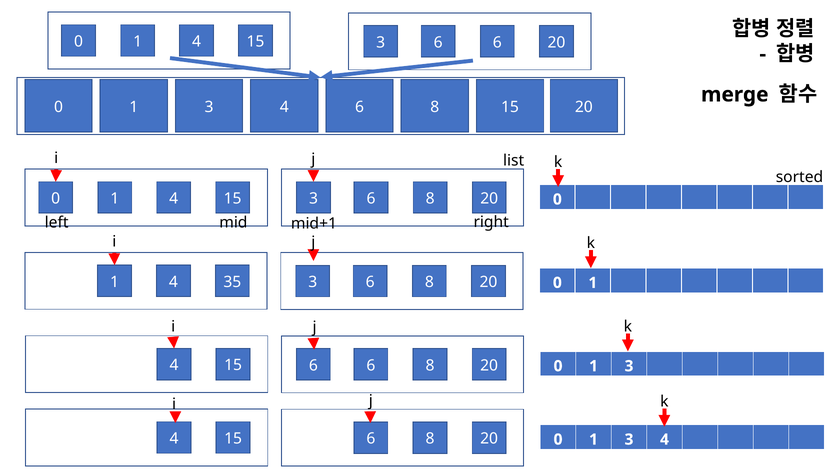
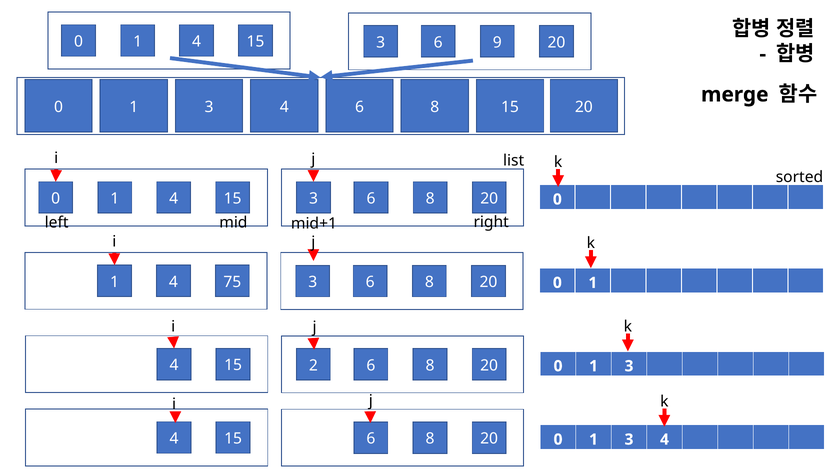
3 6 6: 6 -> 9 (497, 42)
35: 35 -> 75 (232, 282)
6: 6 -> 2 (313, 366)
